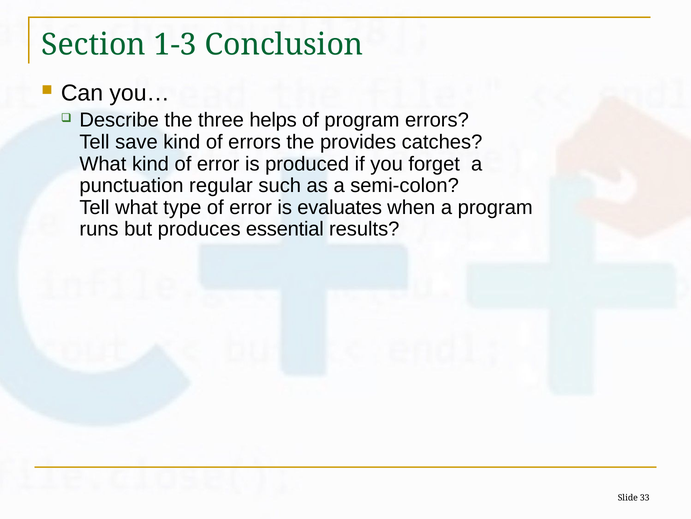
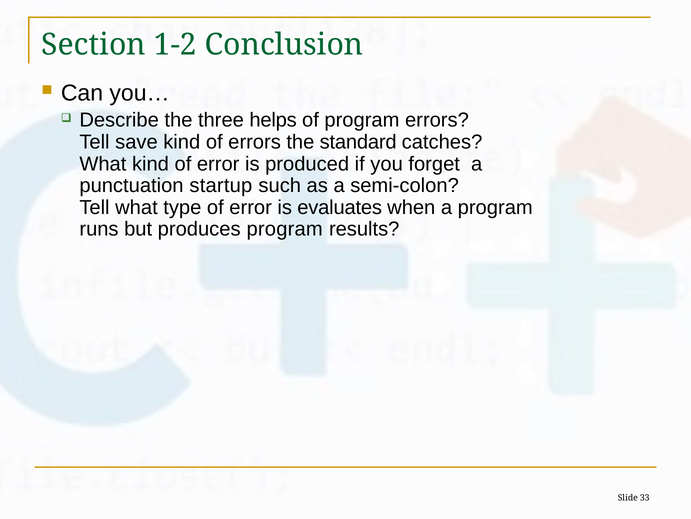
1-3: 1-3 -> 1-2 (175, 45)
provides: provides -> standard (358, 142)
regular: regular -> startup (221, 185)
produces essential: essential -> program (285, 229)
